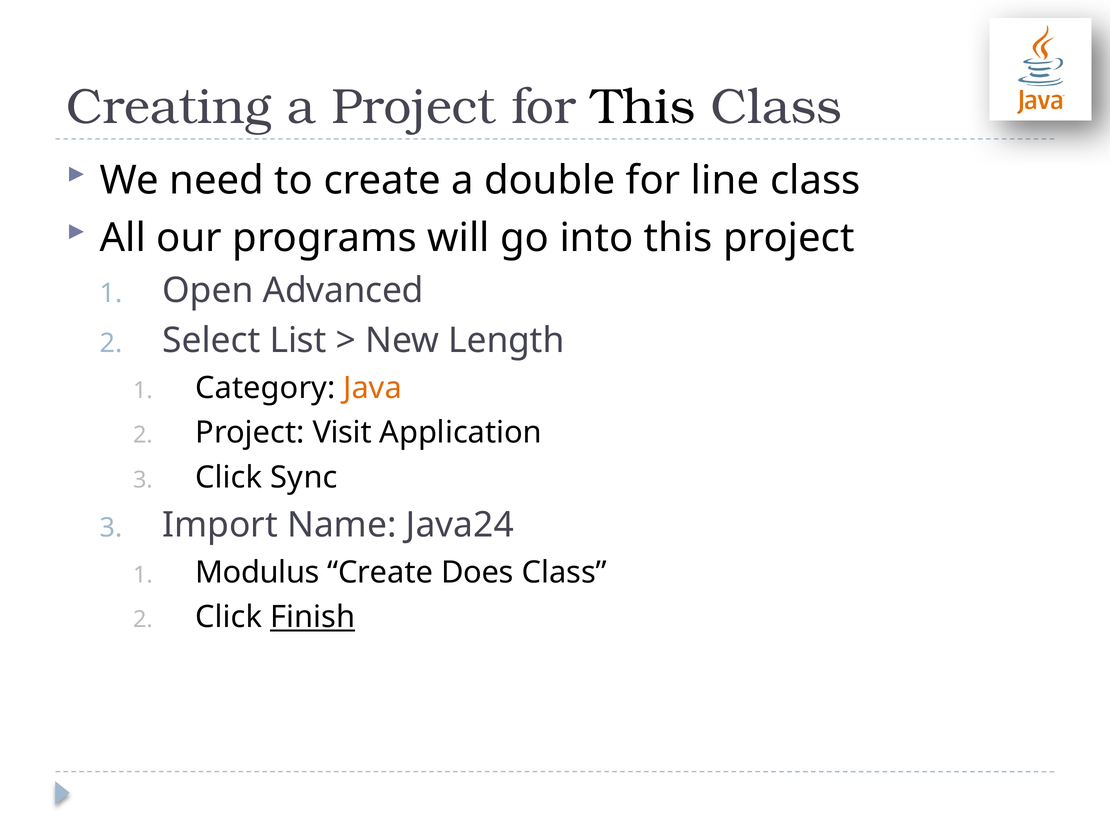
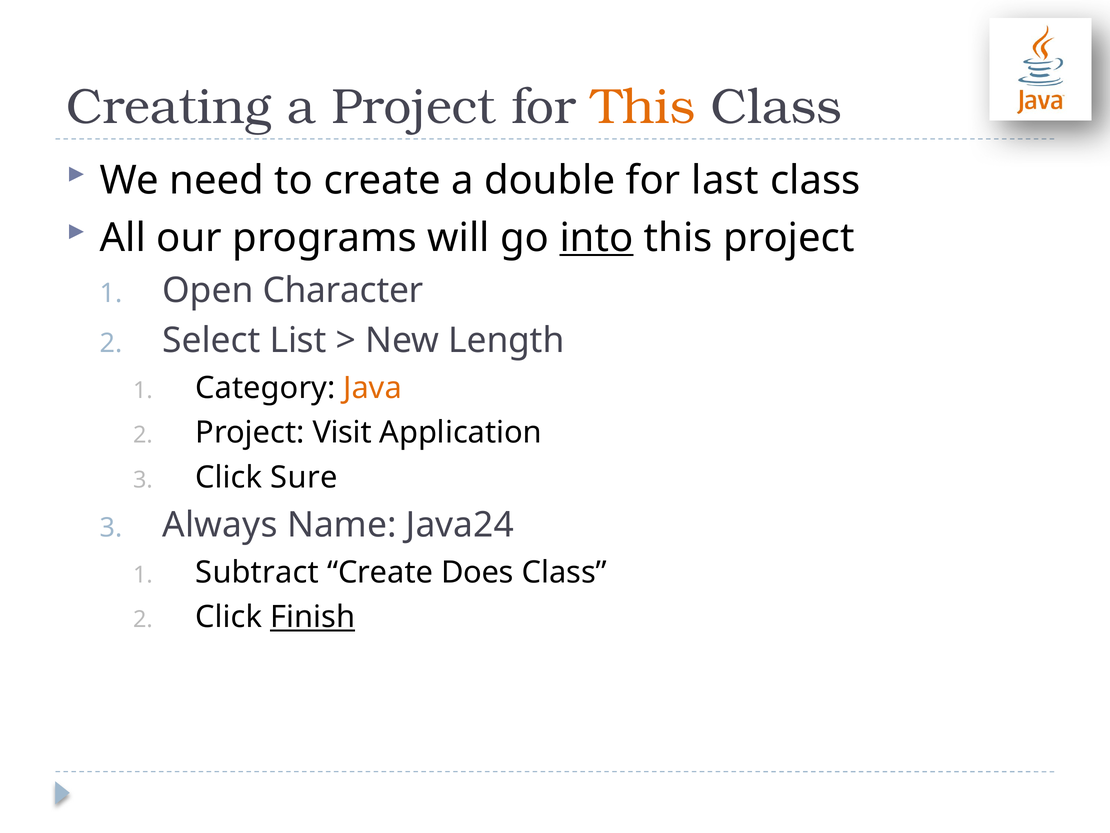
This colour: black -> orange (643, 107)
line: line -> last (725, 180)
into underline: none -> present (597, 238)
Advanced: Advanced -> Character (343, 290)
Sync: Sync -> Sure (304, 477)
Import: Import -> Always (220, 525)
Modulus: Modulus -> Subtract (257, 572)
